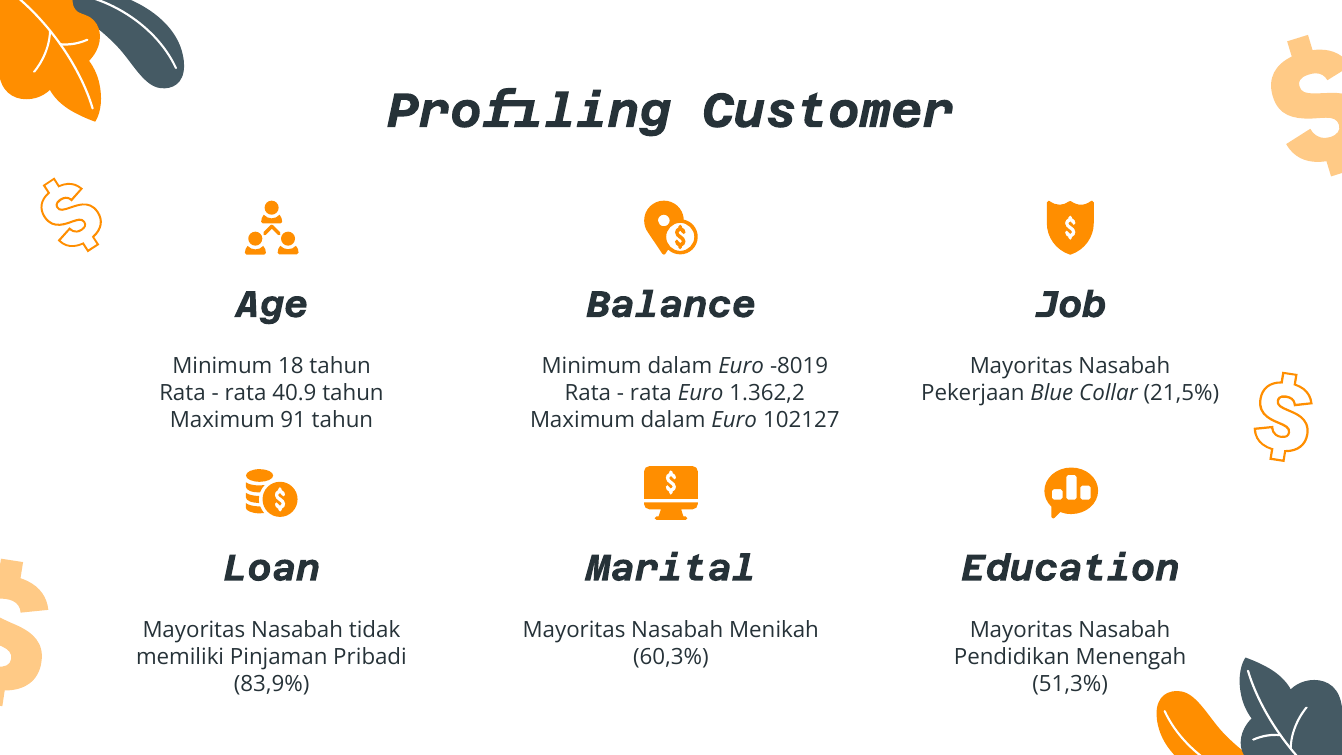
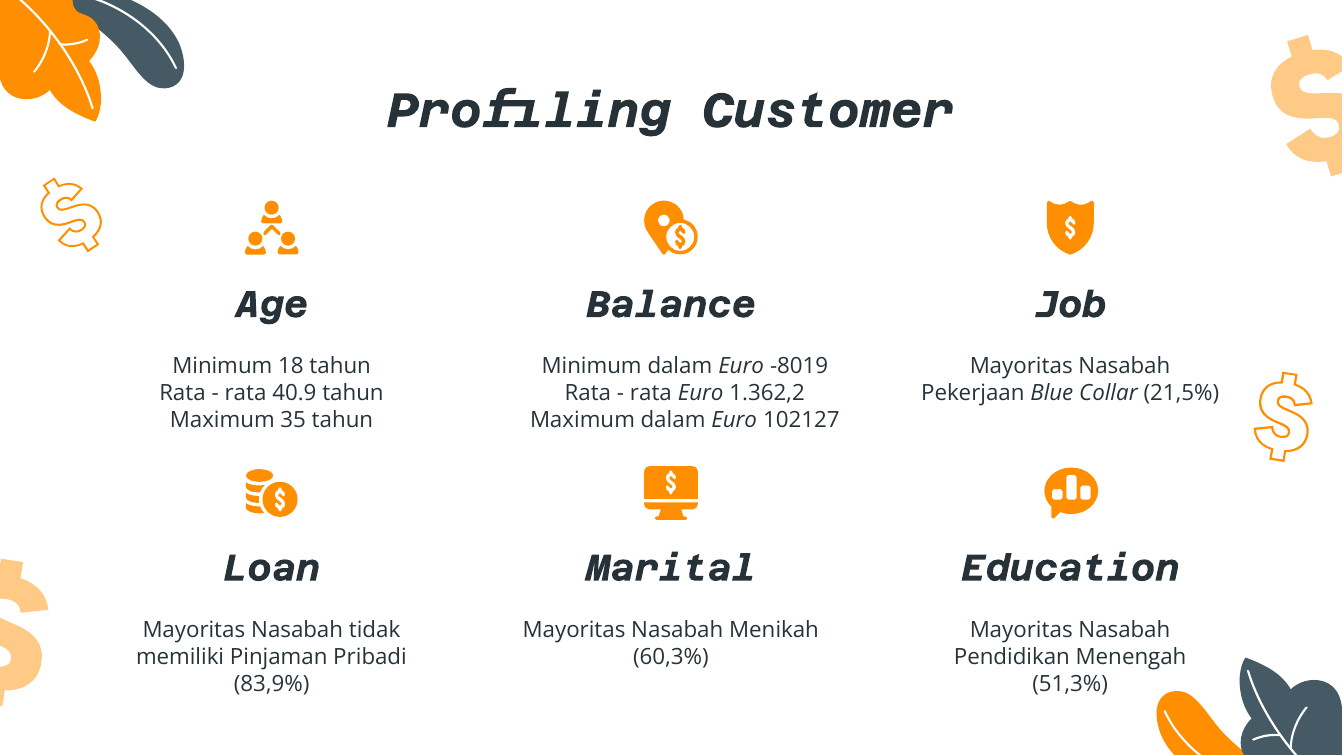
91: 91 -> 35 (293, 420)
